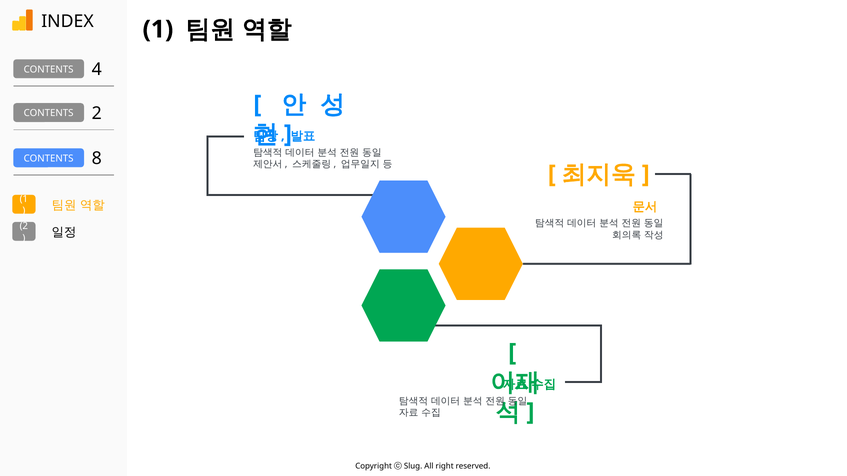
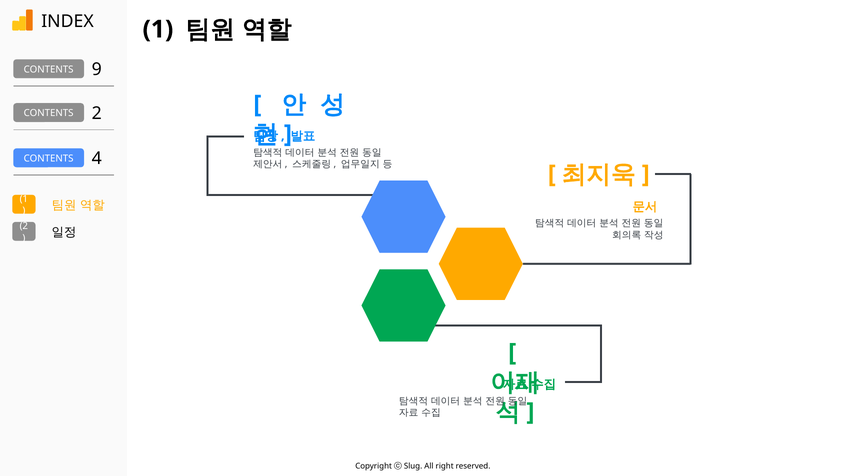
4: 4 -> 9 (97, 70)
8: 8 -> 4 (97, 159)
